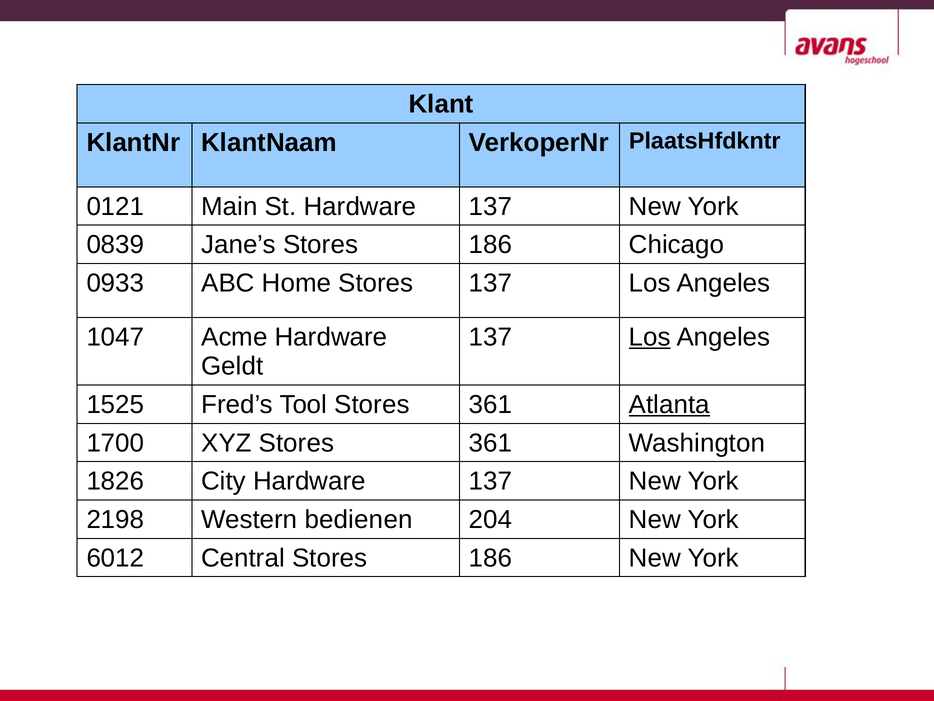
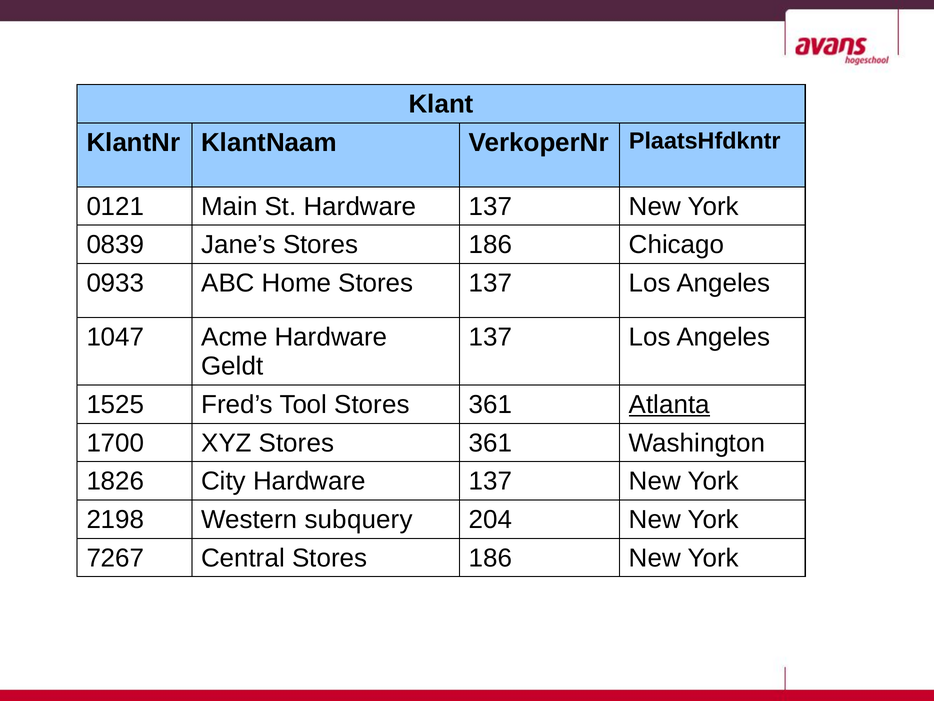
Los underline: present -> none (650, 337)
bedienen: bedienen -> subquery (359, 519)
6012: 6012 -> 7267 (115, 558)
